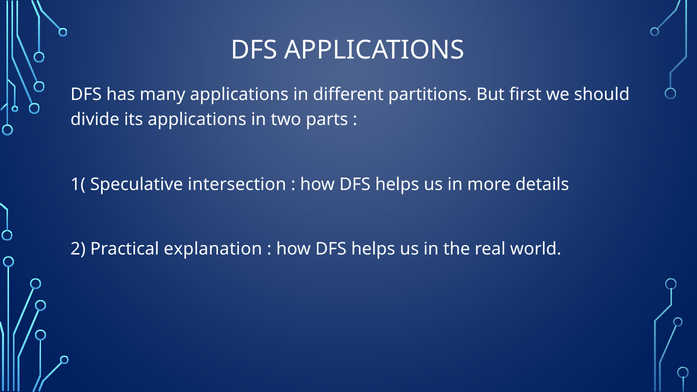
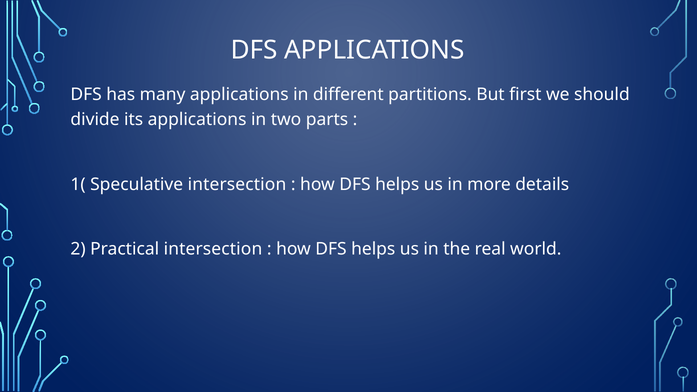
Practical explanation: explanation -> intersection (213, 249)
